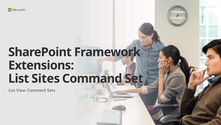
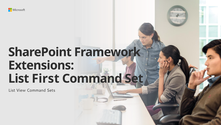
Sites: Sites -> First (46, 78)
